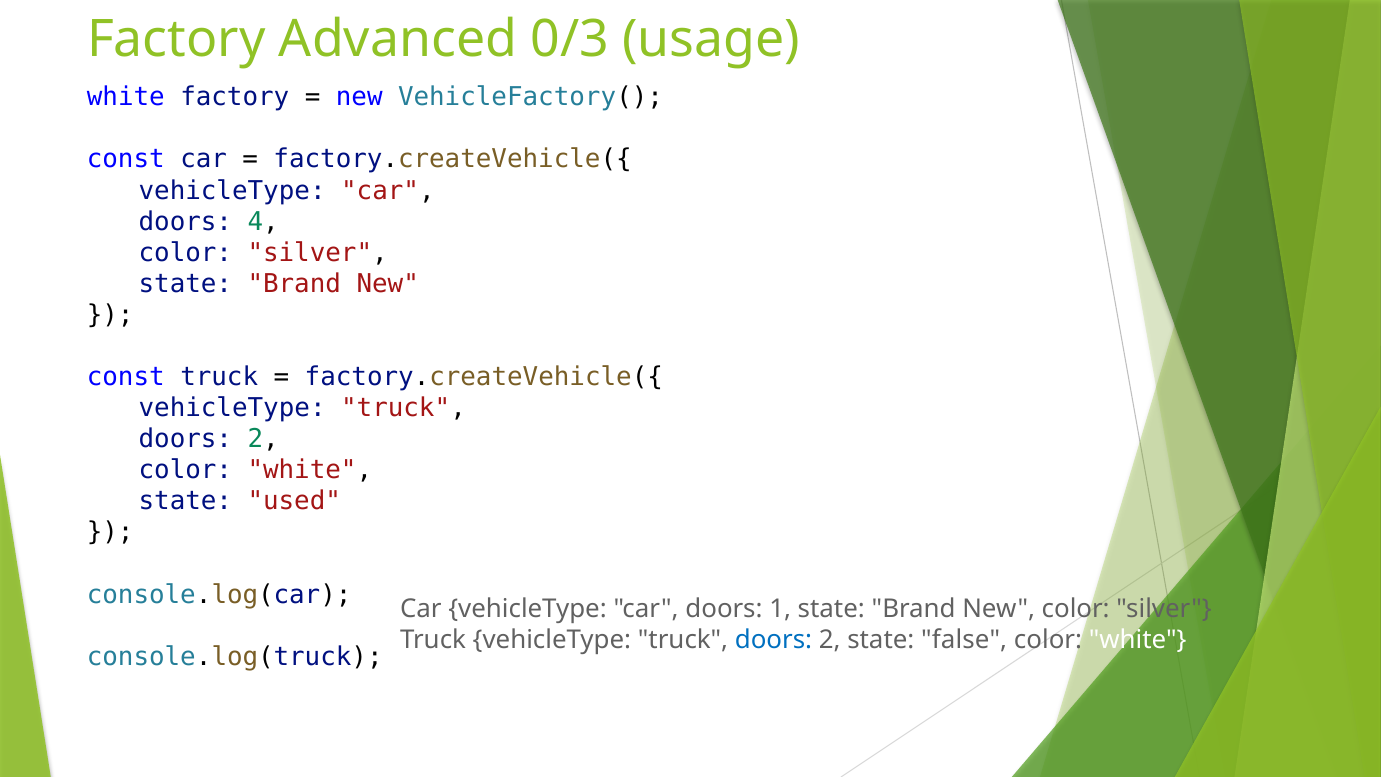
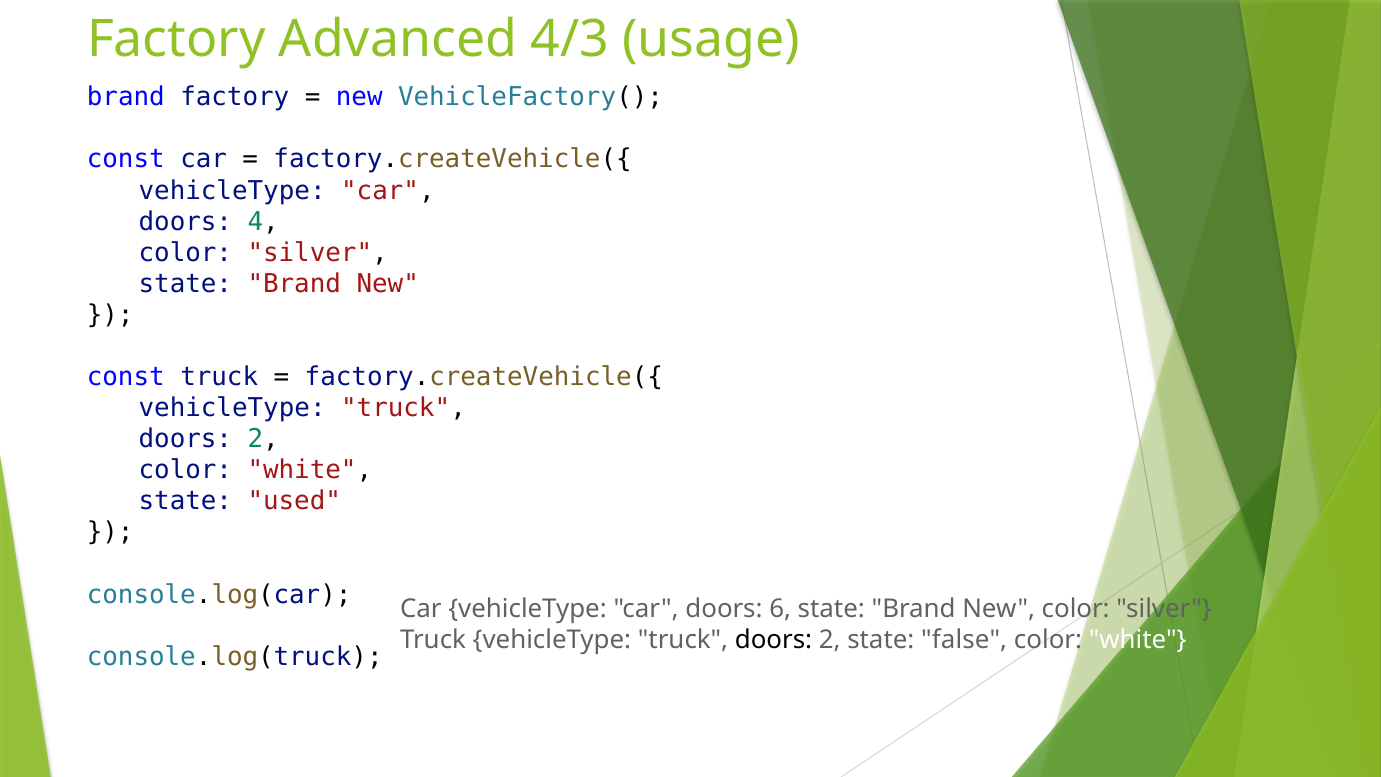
0/3: 0/3 -> 4/3 (570, 40)
white: white -> brand (126, 97)
1: 1 -> 6 (780, 609)
doors colour: blue -> black (774, 640)
